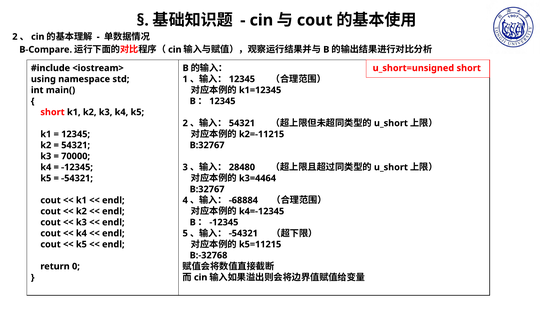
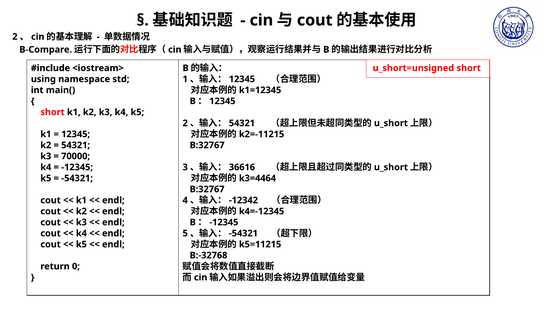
28480: 28480 -> 36616 (242, 167)
-68884: -68884 -> -12342 (243, 200)
